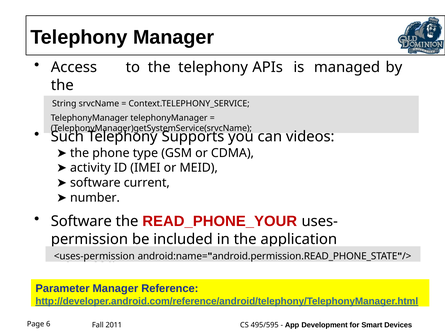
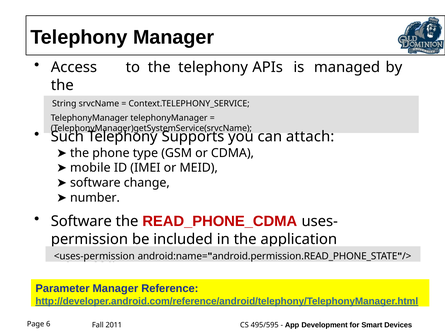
videos: videos -> attach (310, 137)
activity: activity -> mobile (90, 168)
current: current -> change (147, 183)
READ_PHONE_YOUR: READ_PHONE_YOUR -> READ_PHONE_CDMA (220, 221)
